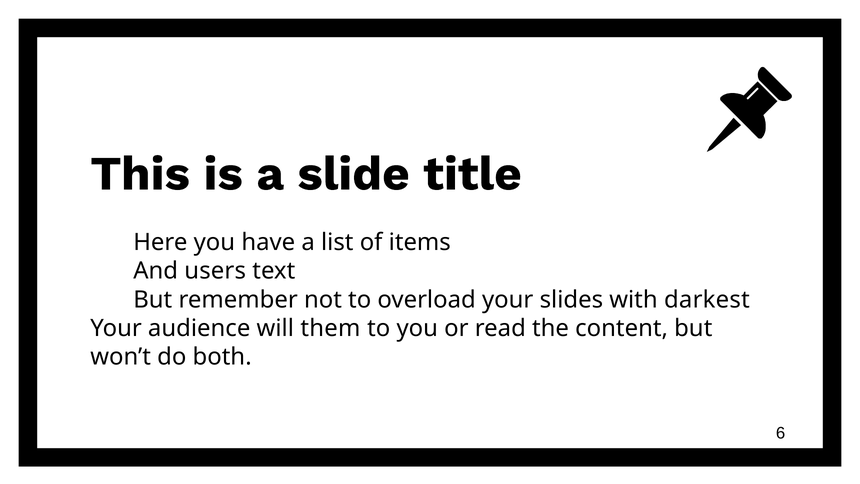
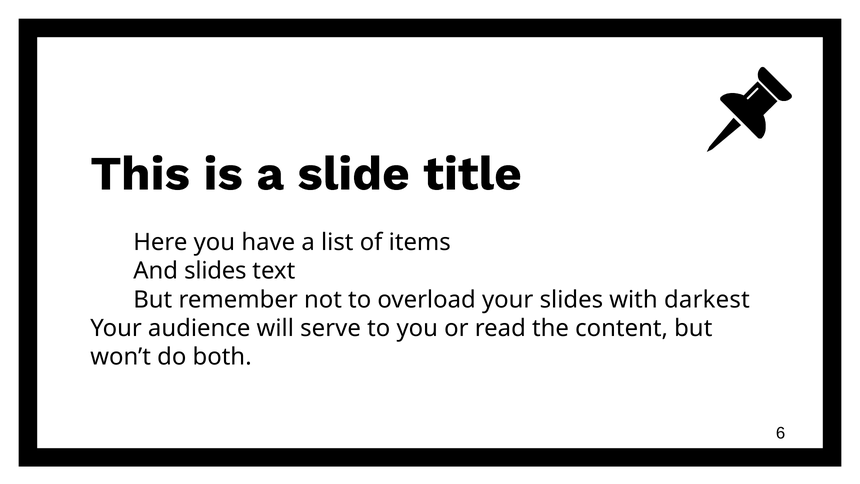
And users: users -> slides (215, 271)
them: them -> serve (331, 328)
